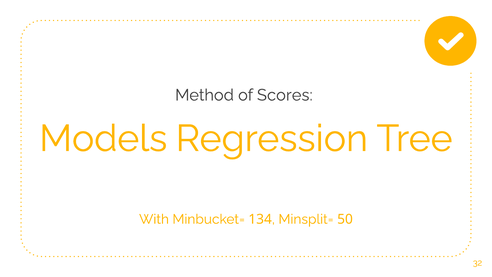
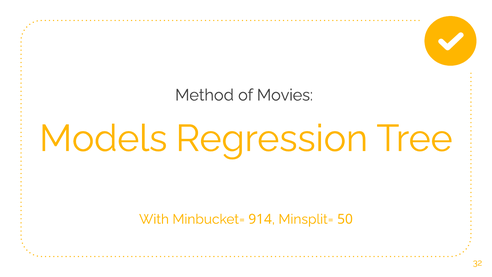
Scores: Scores -> Movies (285, 95)
134: 134 -> 914 (260, 219)
